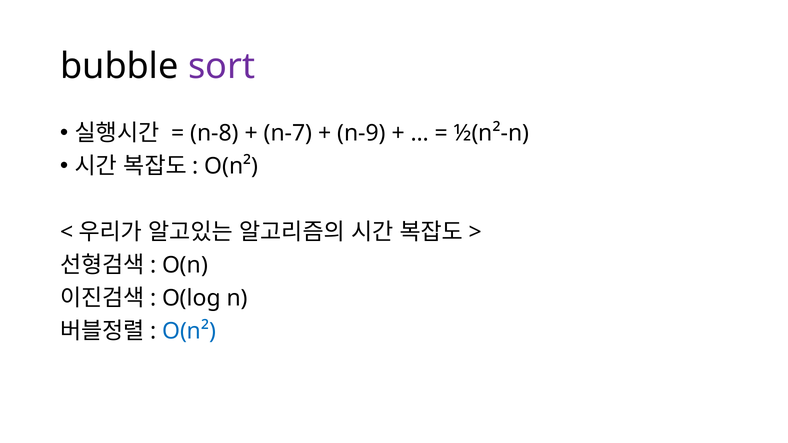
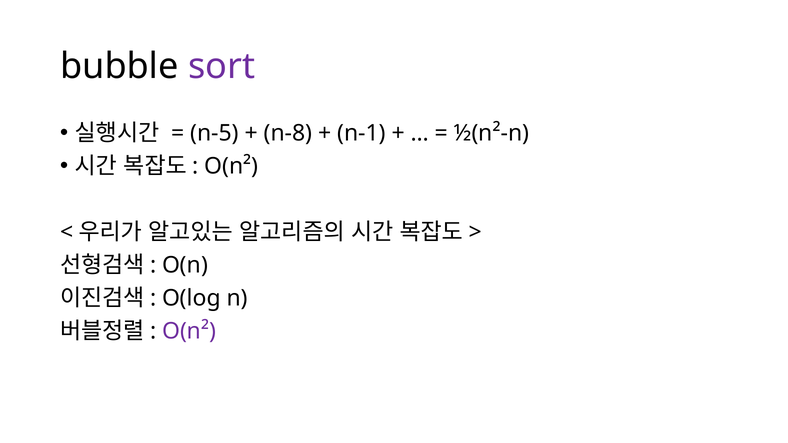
n-8: n-8 -> n-5 (214, 133)
n-7: n-7 -> n-8 (288, 133)
n-9: n-9 -> n-1 (361, 133)
O(n² colour: blue -> purple (189, 331)
